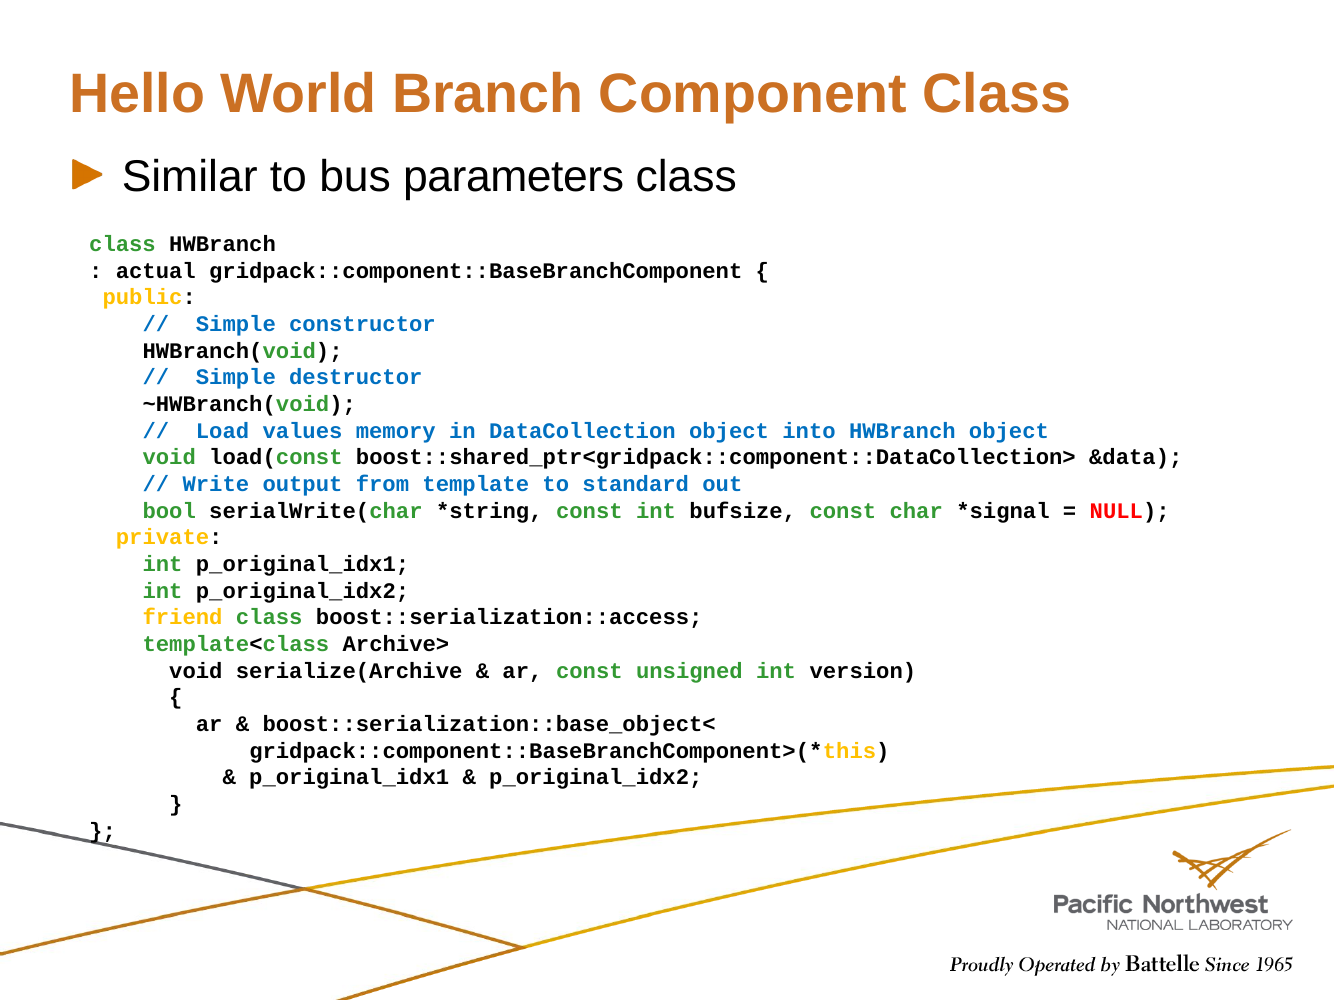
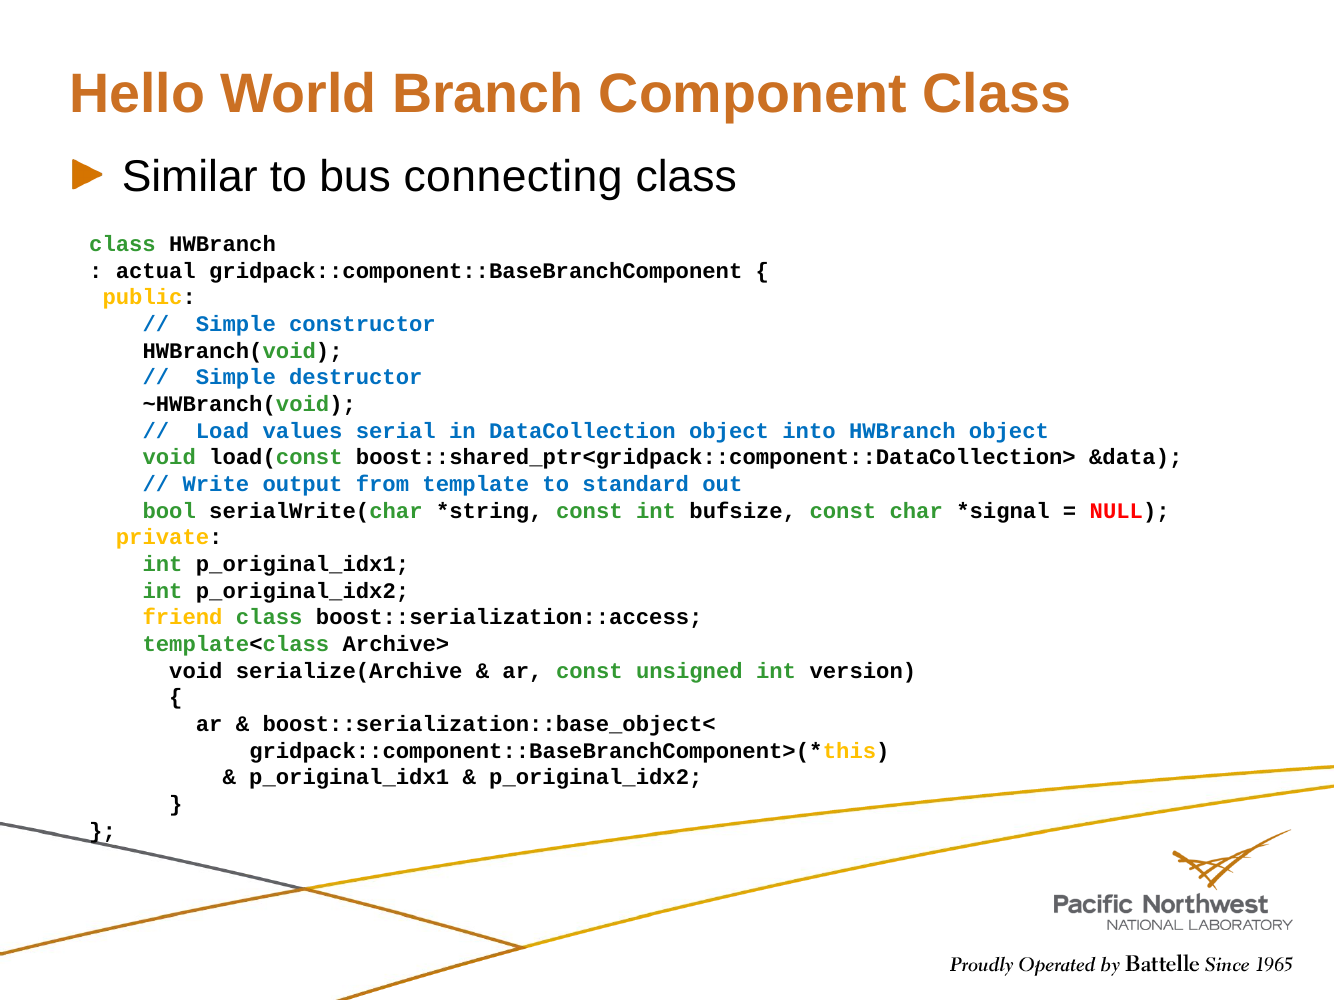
parameters: parameters -> connecting (513, 177)
memory: memory -> serial (396, 431)
